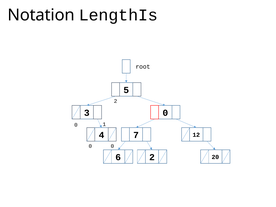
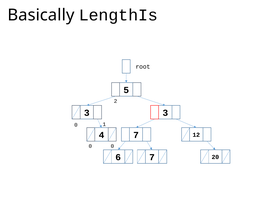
Notation: Notation -> Basically (41, 15)
3 0: 0 -> 3 (165, 113)
6 2: 2 -> 7 (152, 157)
